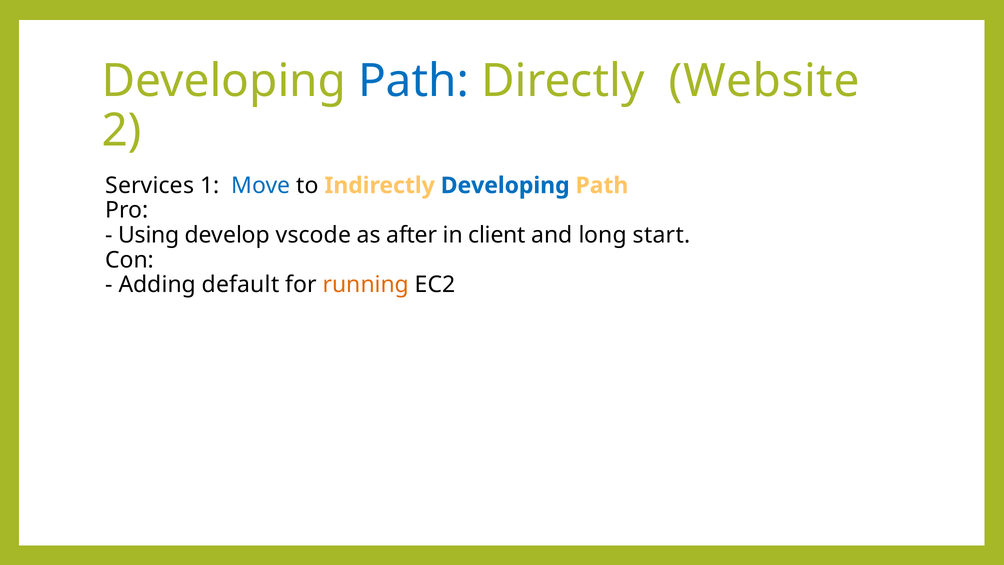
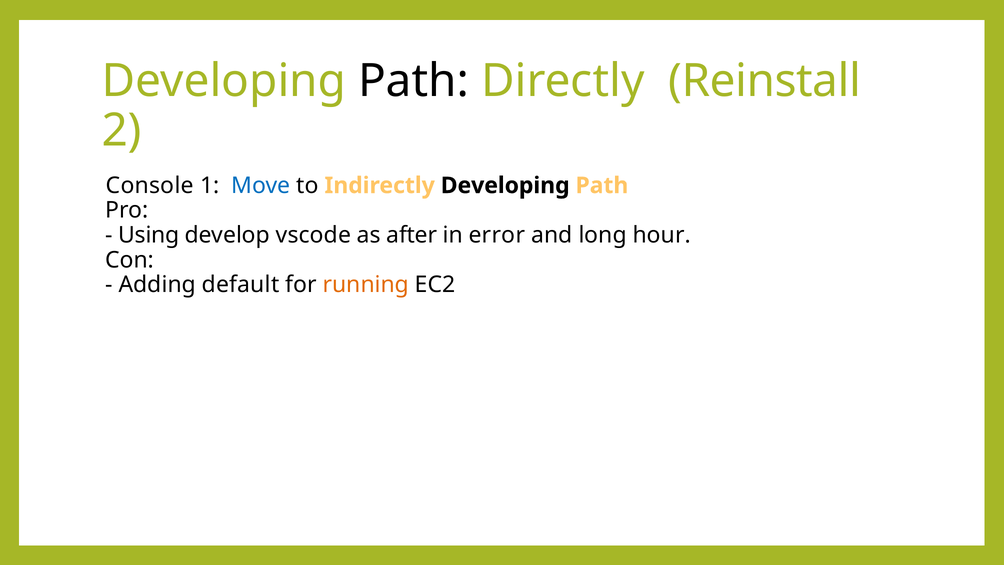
Path colour: blue -> black (414, 81)
Website: Website -> Reinstall (765, 81)
Services: Services -> Console (150, 185)
Developing colour: blue -> black (505, 185)
client: client -> error (497, 235)
start: start -> hour (662, 235)
